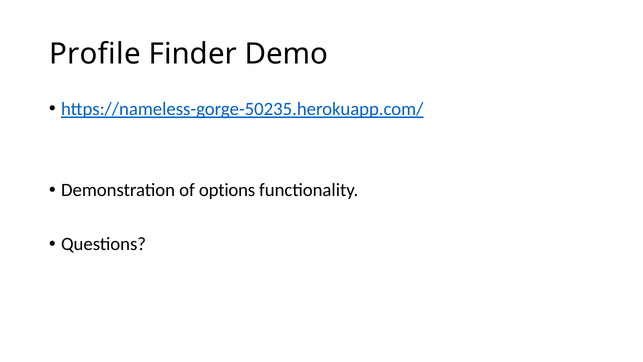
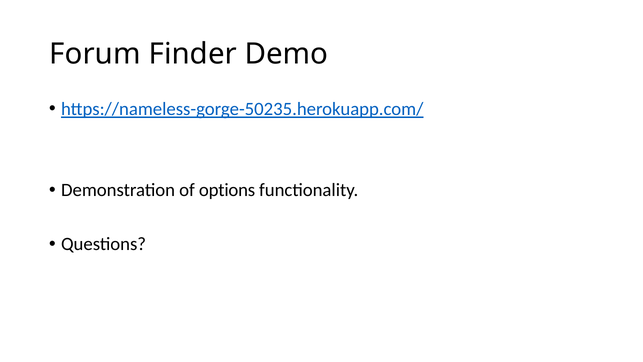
Profile: Profile -> Forum (95, 54)
